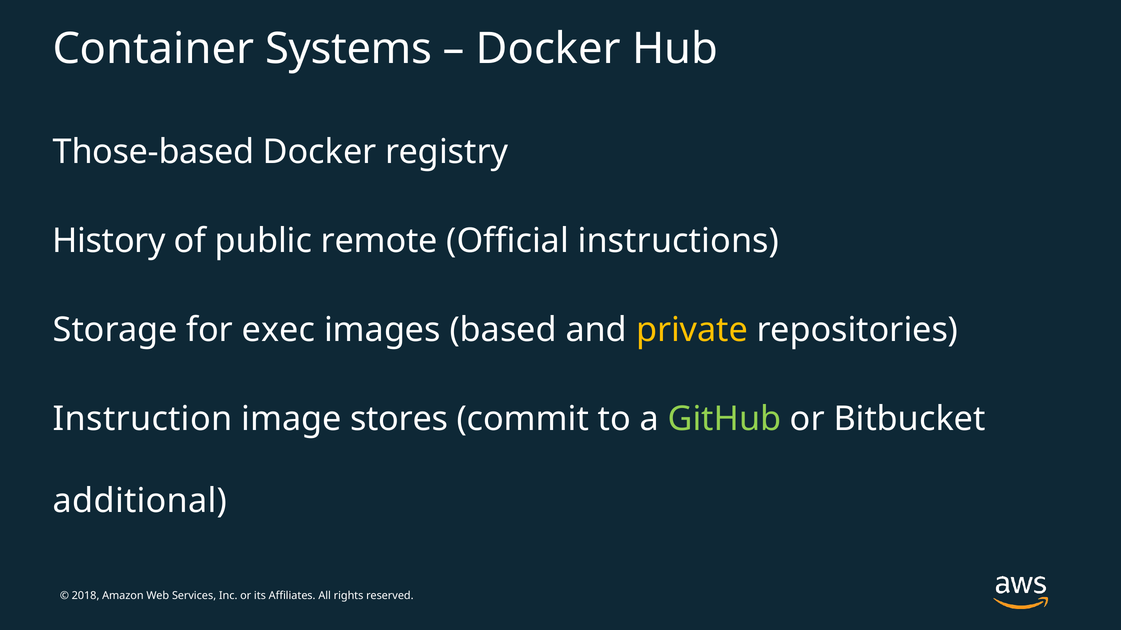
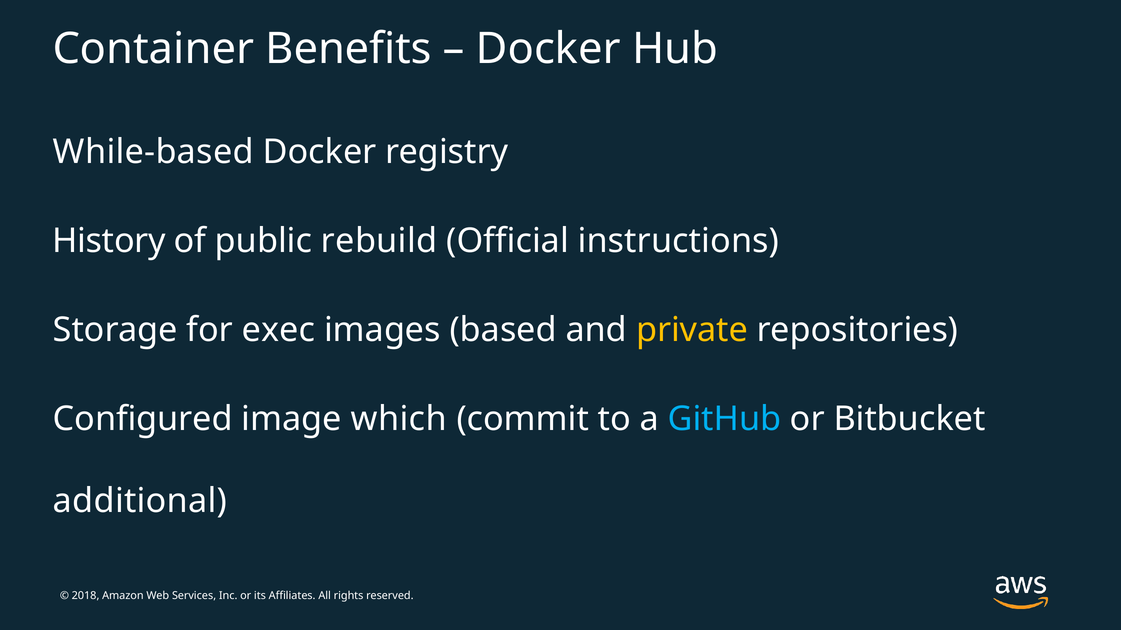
Systems: Systems -> Benefits (349, 49)
Those-based: Those-based -> While-based (153, 152)
remote: remote -> rebuild (379, 241)
Instruction: Instruction -> Configured (143, 419)
stores: stores -> which (399, 419)
GitHub colour: light green -> light blue (724, 419)
